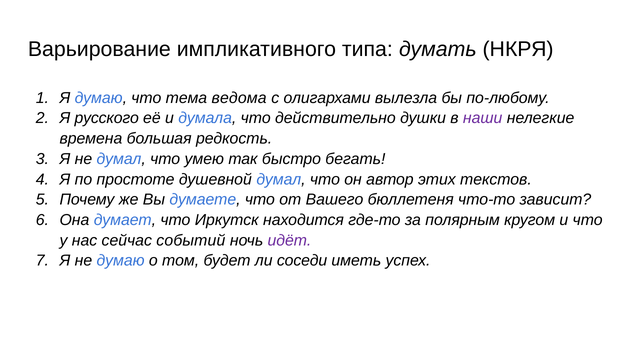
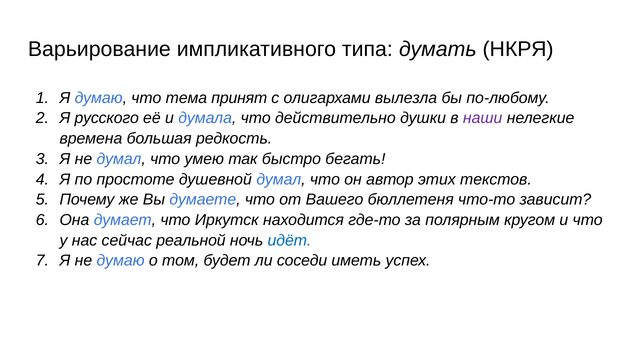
ведома: ведома -> принят (239, 98)
событий: событий -> реальной (191, 240)
идёт colour: purple -> blue (289, 240)
